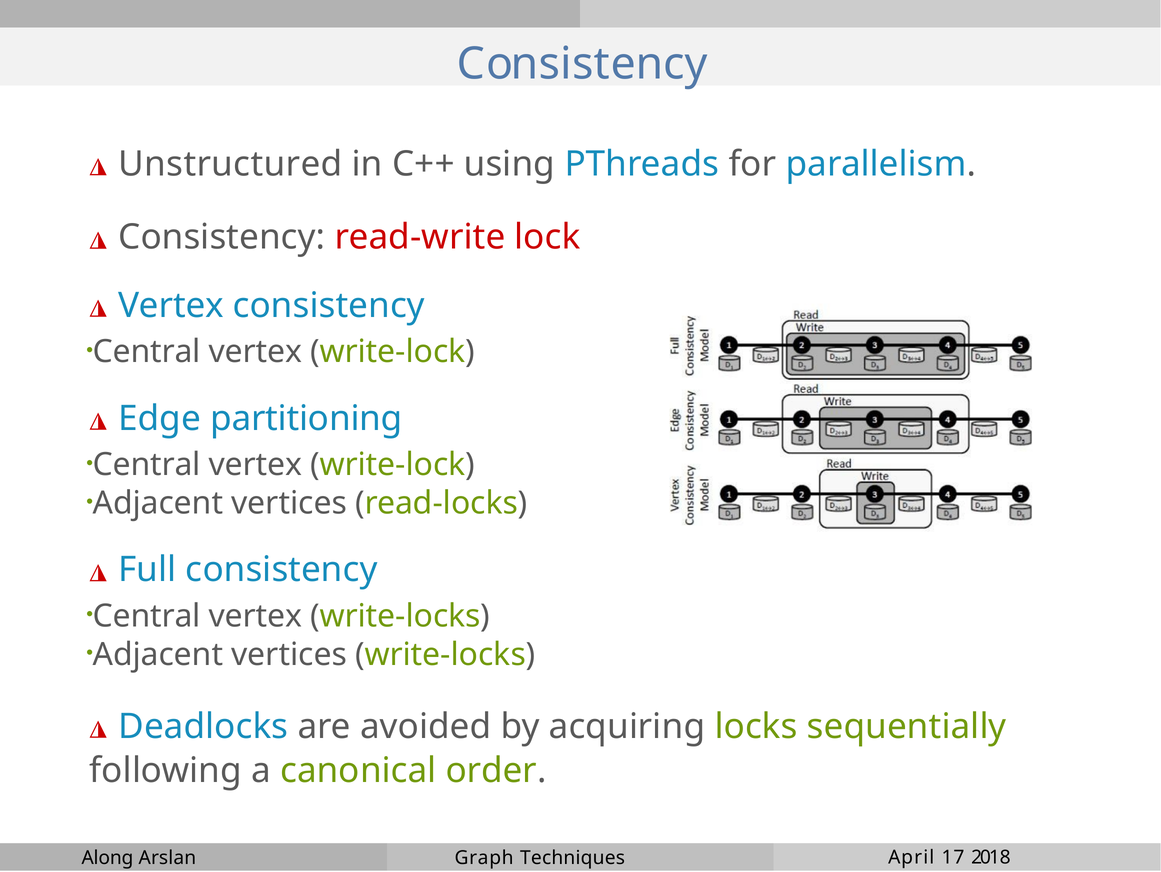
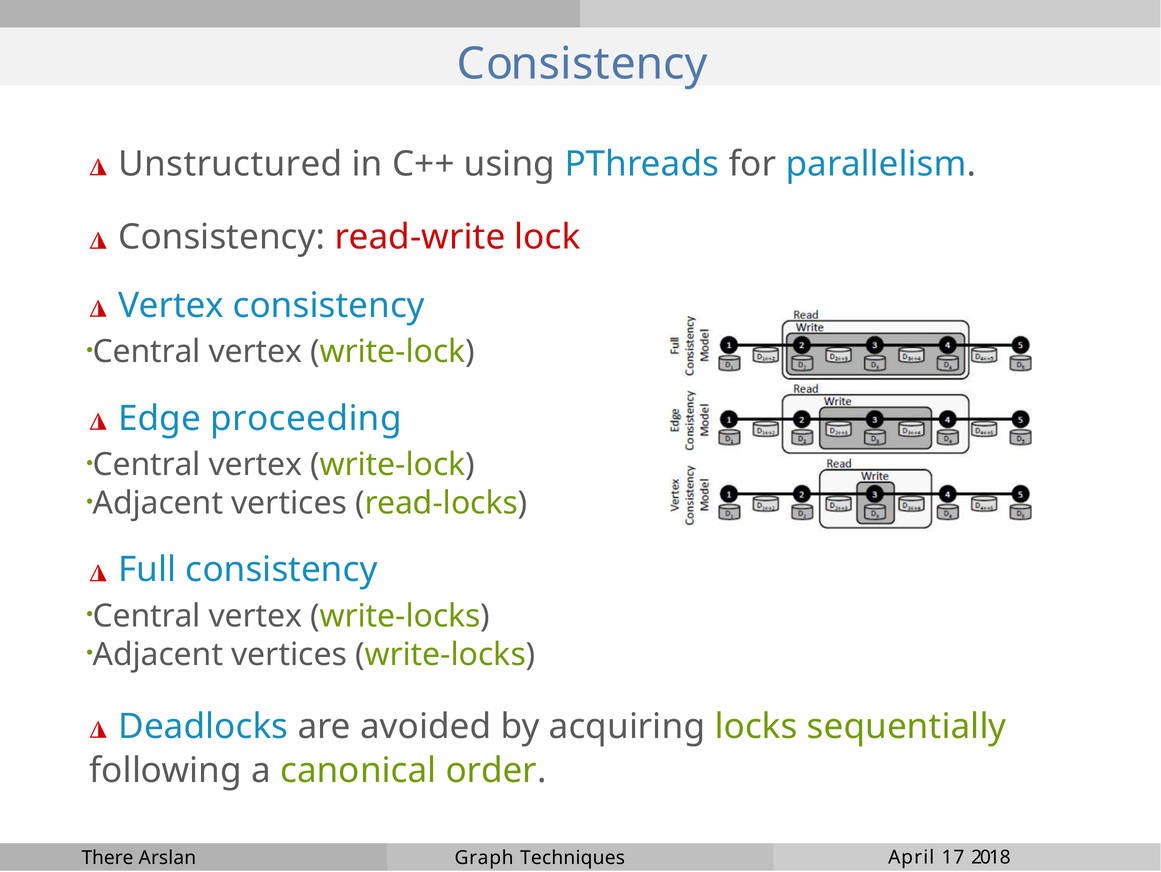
partitioning: partitioning -> proceeding (306, 418)
Along: Along -> There (107, 857)
